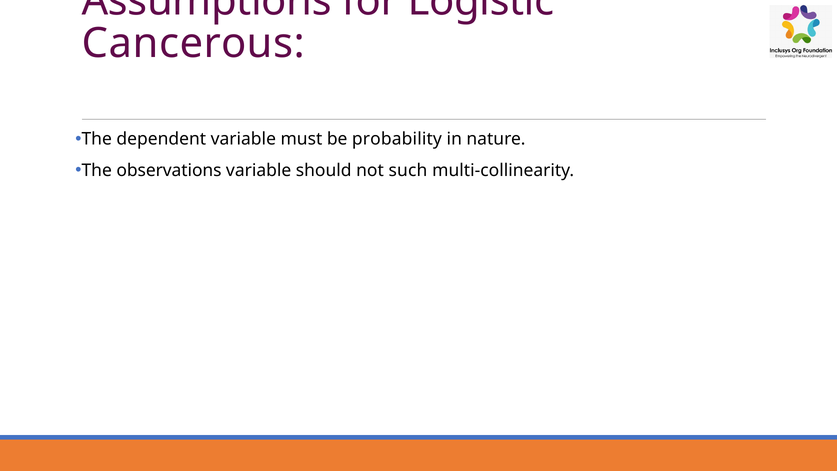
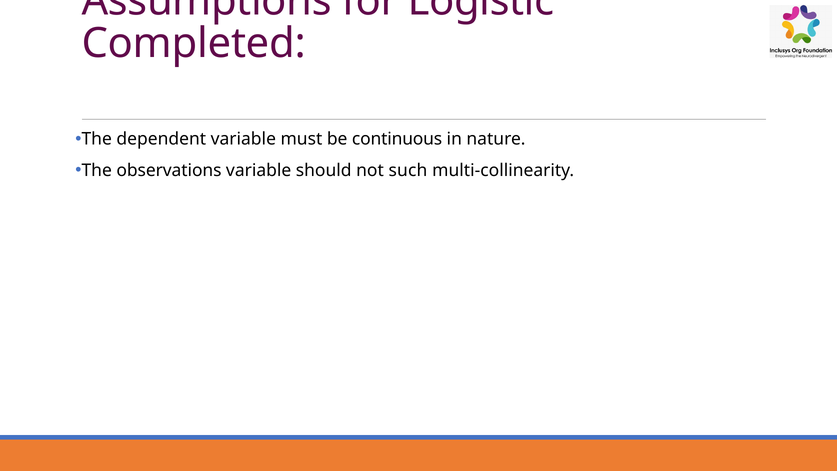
Cancerous: Cancerous -> Completed (194, 44)
probability: probability -> continuous (397, 139)
